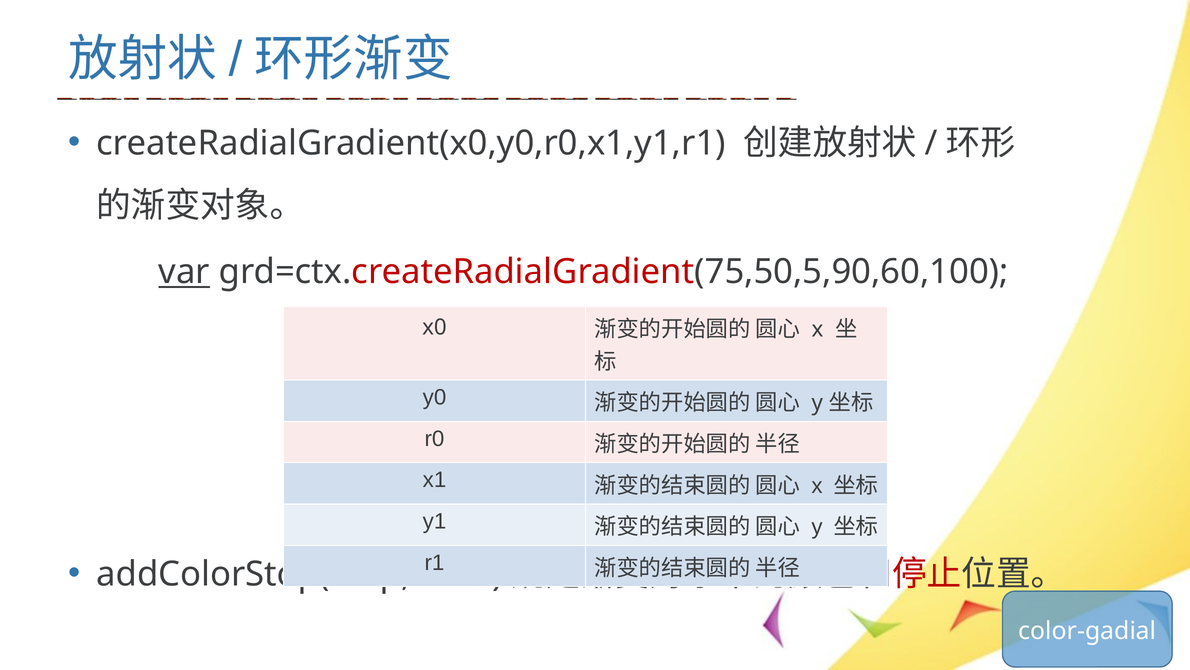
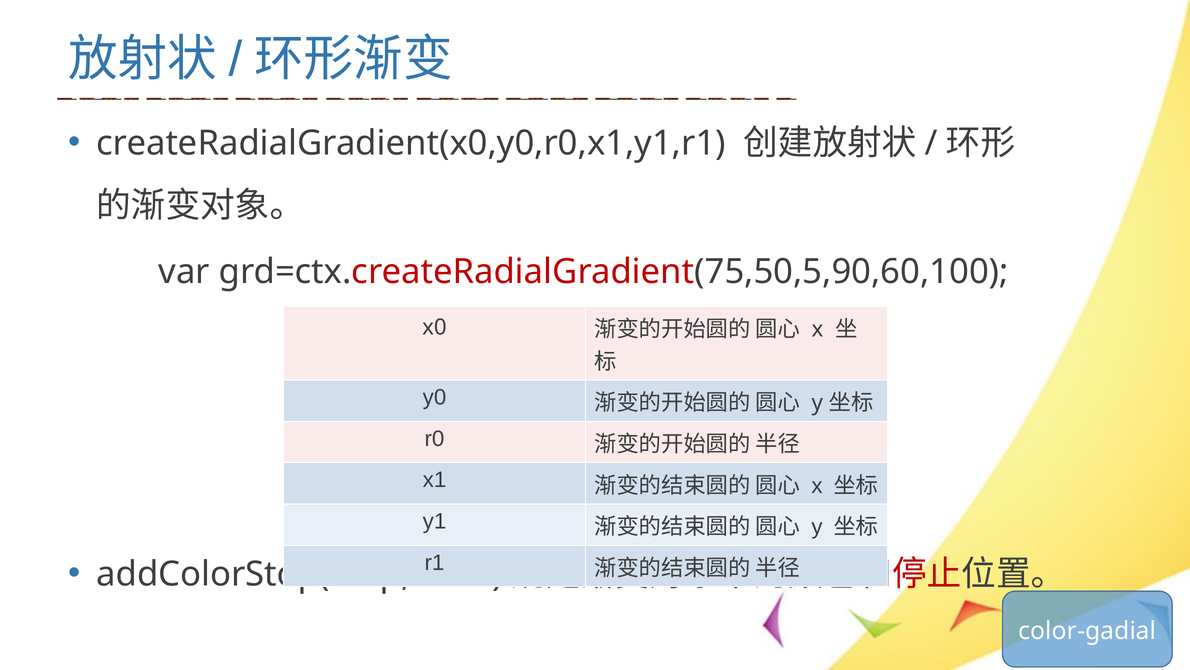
var underline: present -> none (184, 272)
